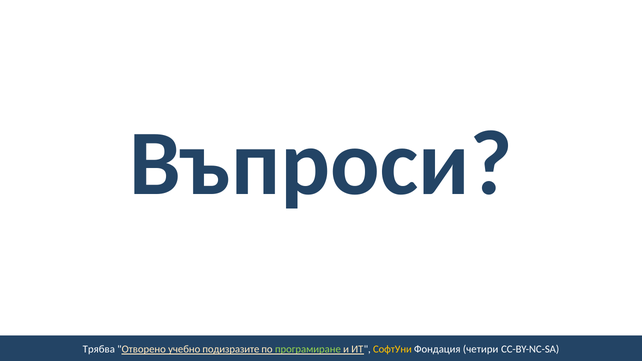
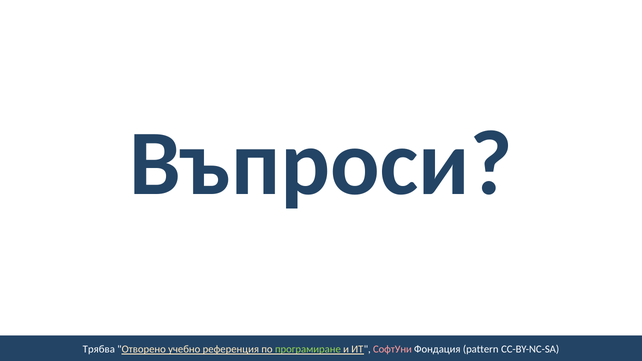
подизразите: подизразите -> референция (231, 349)
СофтУни colour: yellow -> pink (392, 349)
четири: четири -> pattern (481, 349)
